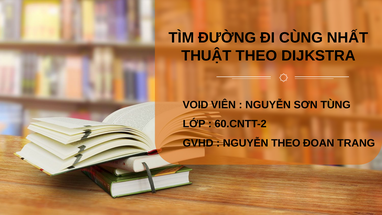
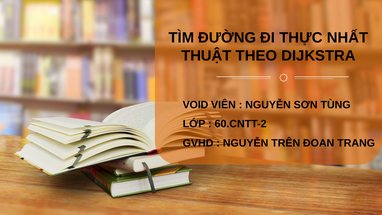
CÙNG: CÙNG -> THỰC (301, 38)
NGUYỄN THEO: THEO -> TRÊN (286, 143)
